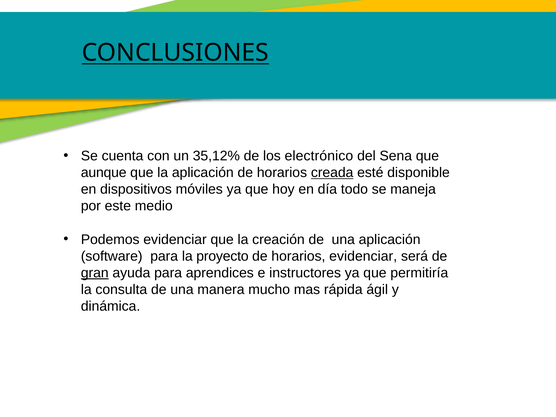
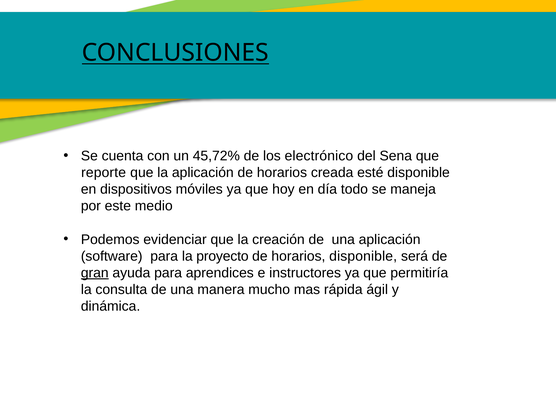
35,12%: 35,12% -> 45,72% (216, 156)
aunque: aunque -> reporte (104, 173)
creada underline: present -> none (332, 173)
horarios evidenciar: evidenciar -> disponible (363, 256)
